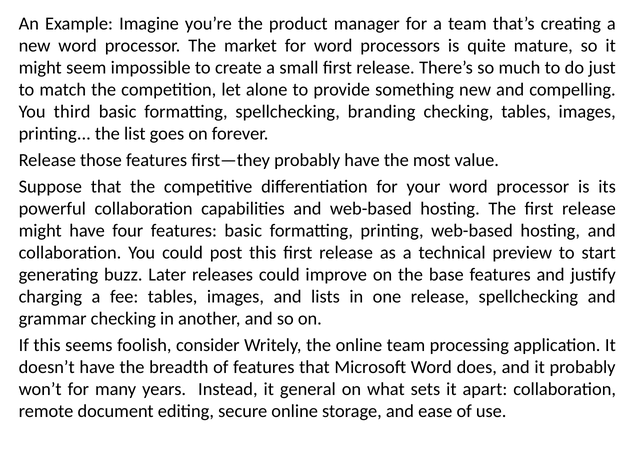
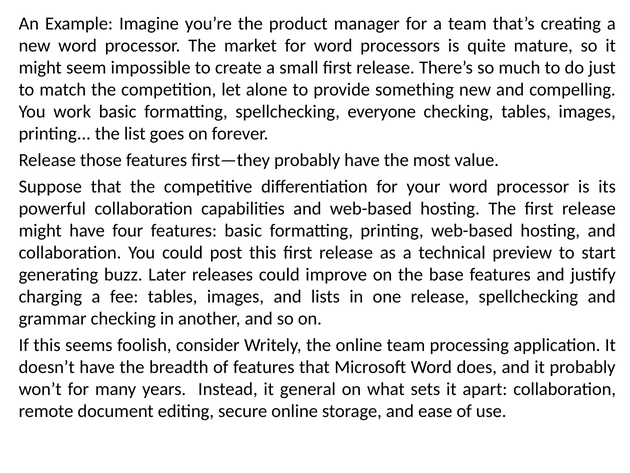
third: third -> work (72, 112)
branding: branding -> everyone (382, 112)
